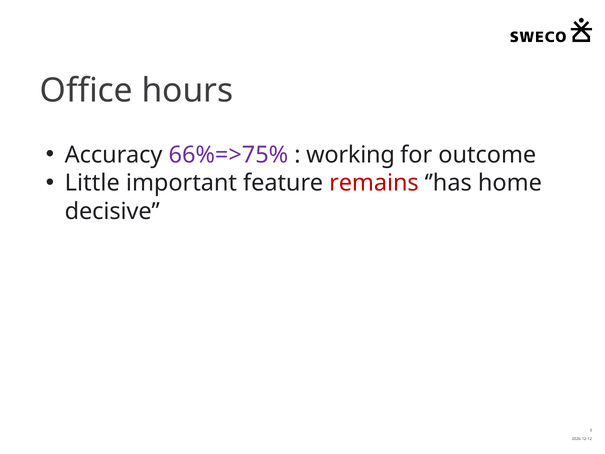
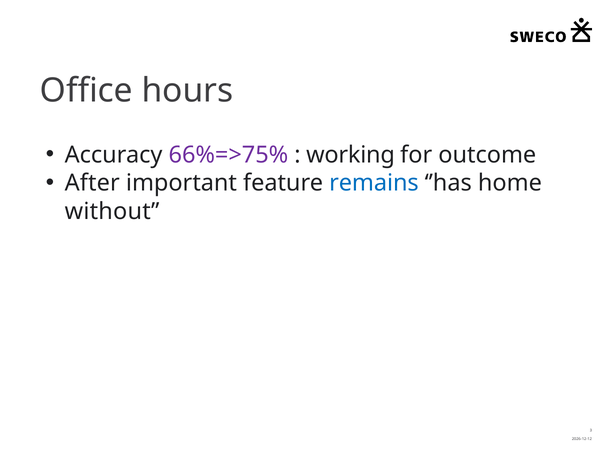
Little: Little -> After (92, 183)
remains colour: red -> blue (374, 183)
decisive: decisive -> without (112, 211)
